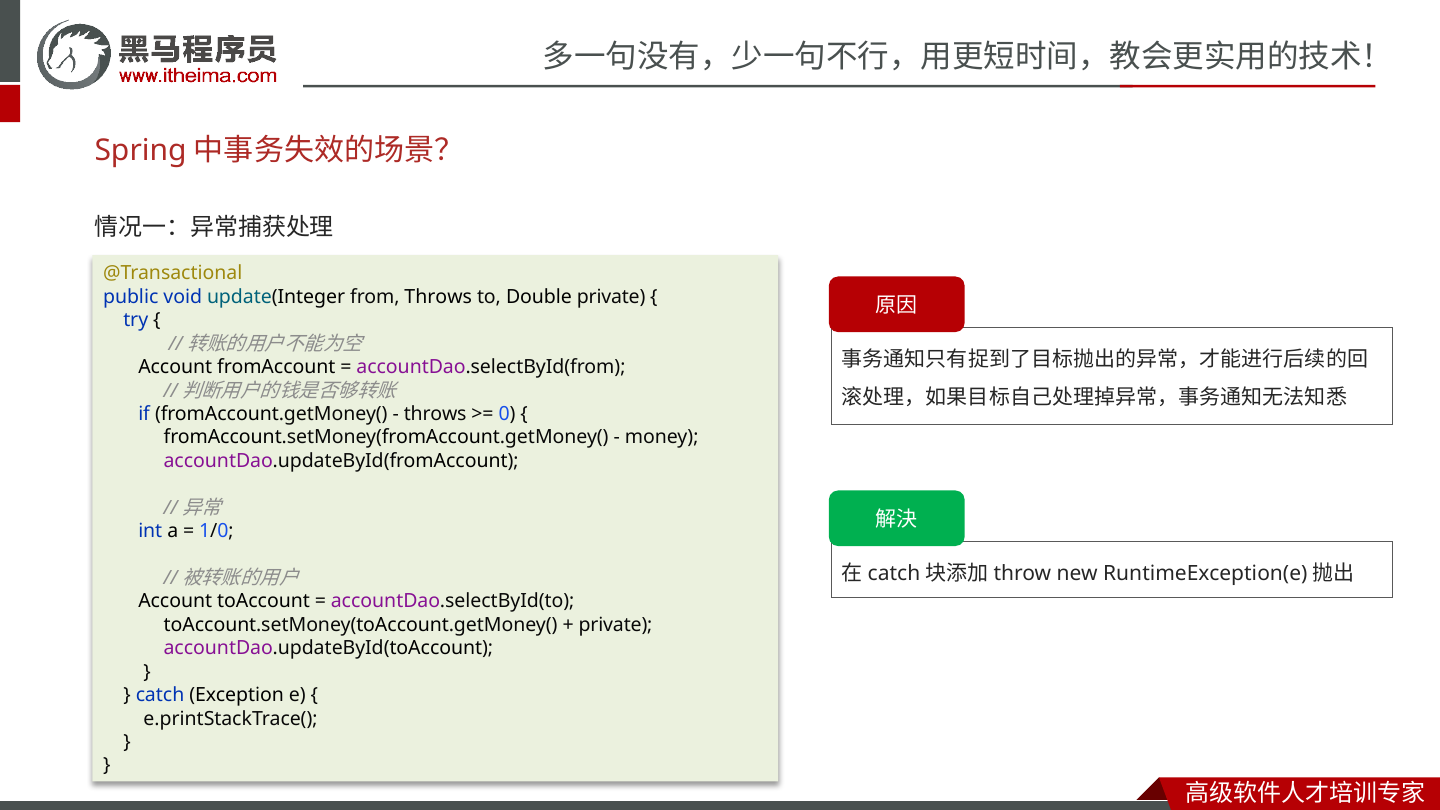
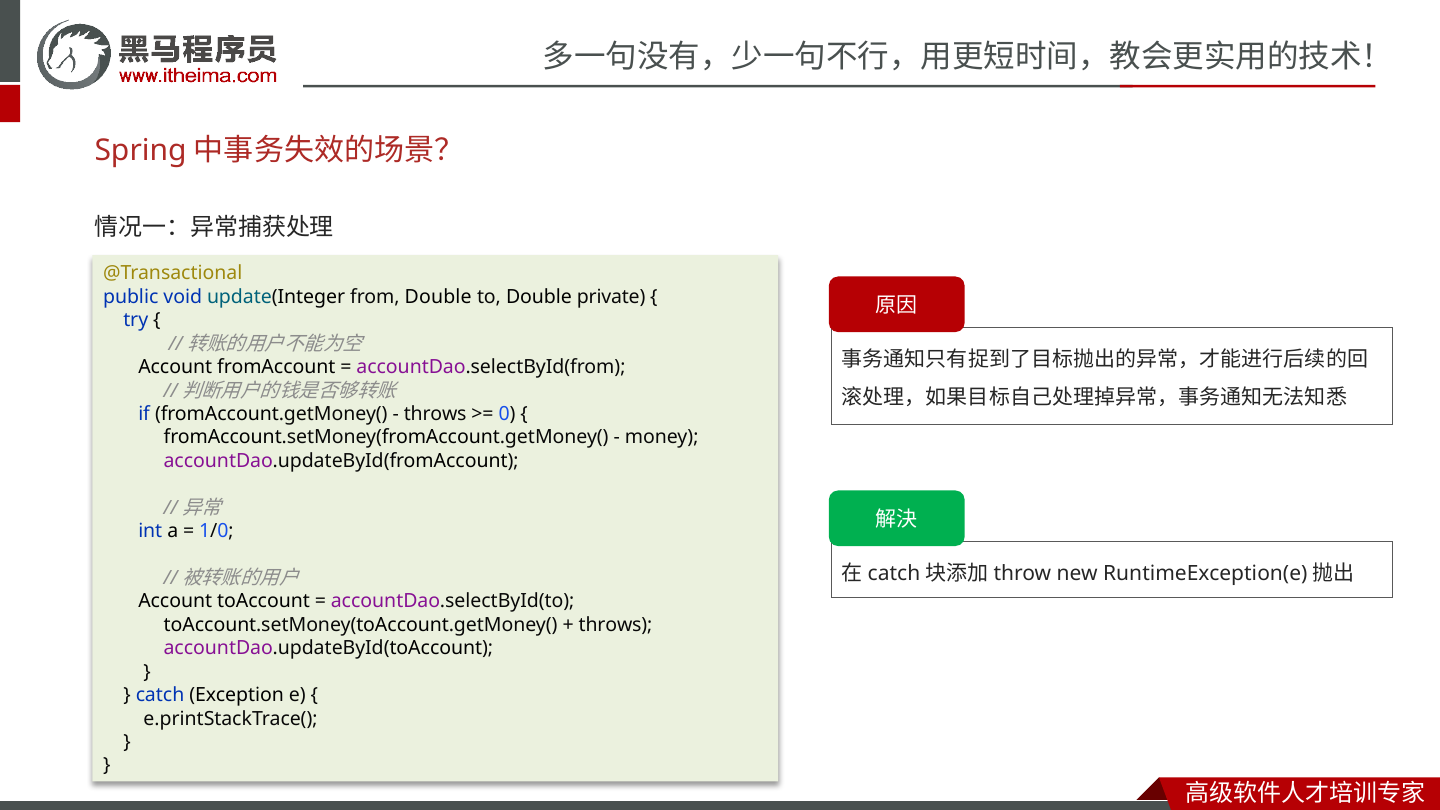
from Throws: Throws -> Double (438, 297)
private: private -> throws (616, 625)
